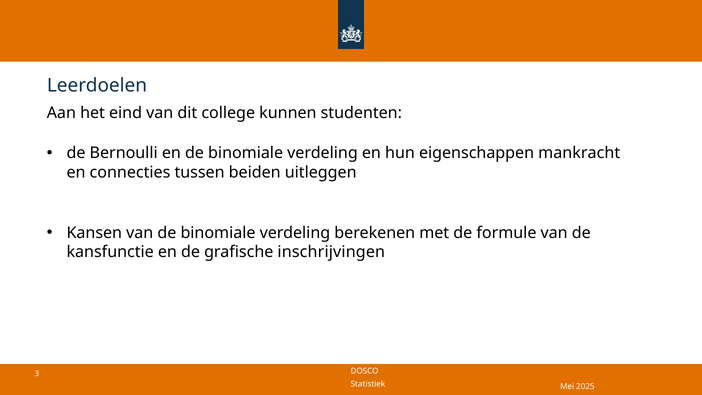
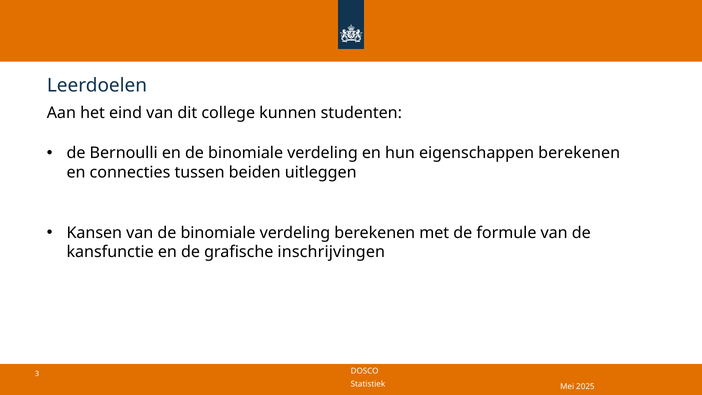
eigenschappen mankracht: mankracht -> berekenen (579, 153)
